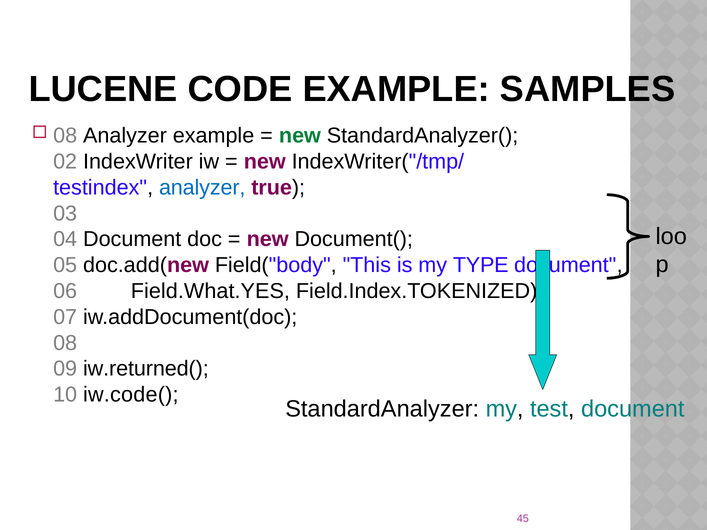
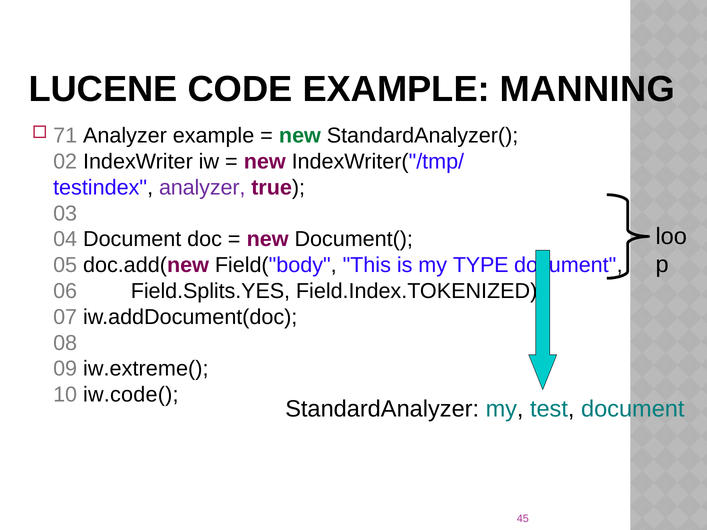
SAMPLES: SAMPLES -> MANNING (587, 89)
08: 08 -> 71 (65, 136)
analyzer colour: blue -> purple (202, 188)
Field.What.YES: Field.What.YES -> Field.Splits.YES (210, 291)
iw.returned(: iw.returned( -> iw.extreme( (146, 369)
